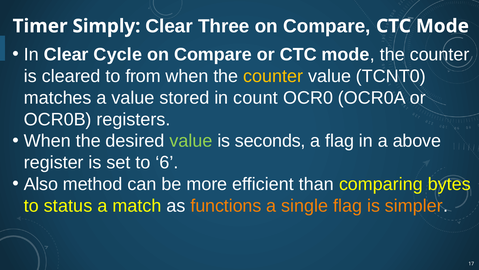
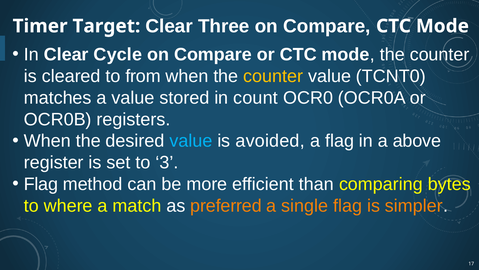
Simply: Simply -> Target (106, 26)
value colour: light green -> light blue (191, 141)
seconds: seconds -> avoided (270, 141)
6: 6 -> 3 (167, 162)
Also: Also -> Flag (41, 184)
status: status -> where (68, 205)
functions: functions -> preferred (226, 205)
